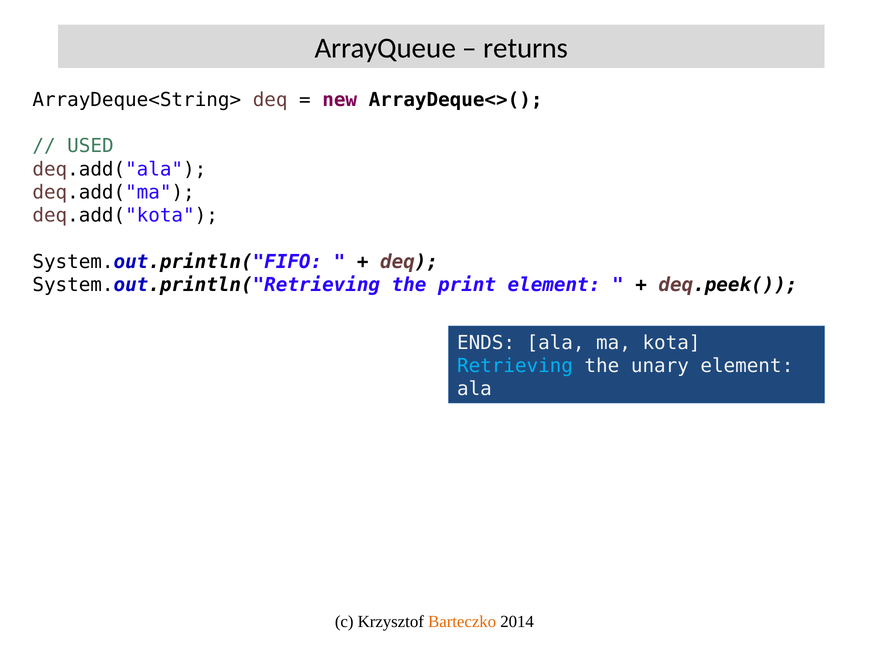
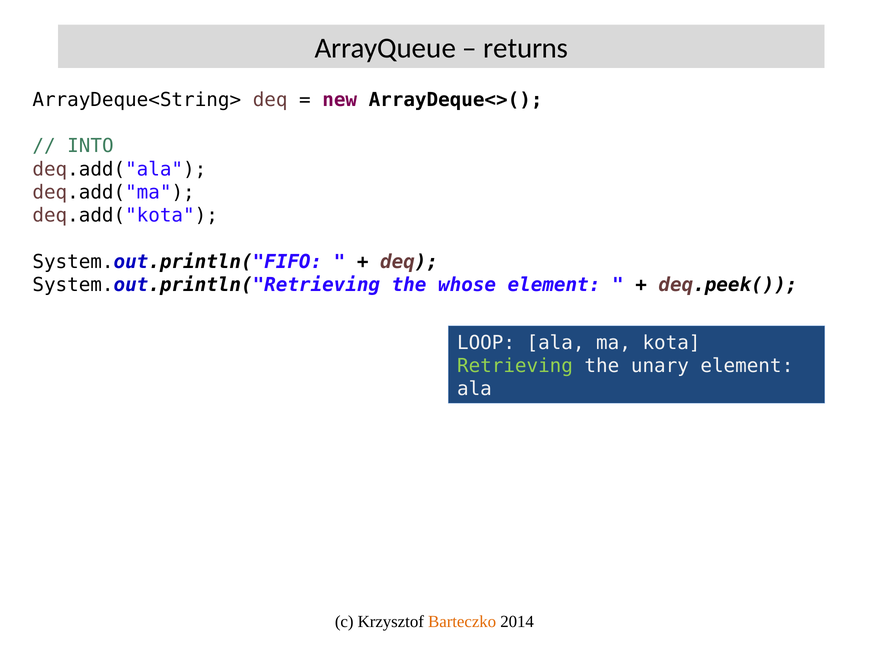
USED: USED -> INTO (90, 146)
print: print -> whose (467, 285)
ENDS: ENDS -> LOOP (486, 343)
Retrieving colour: light blue -> light green (515, 366)
